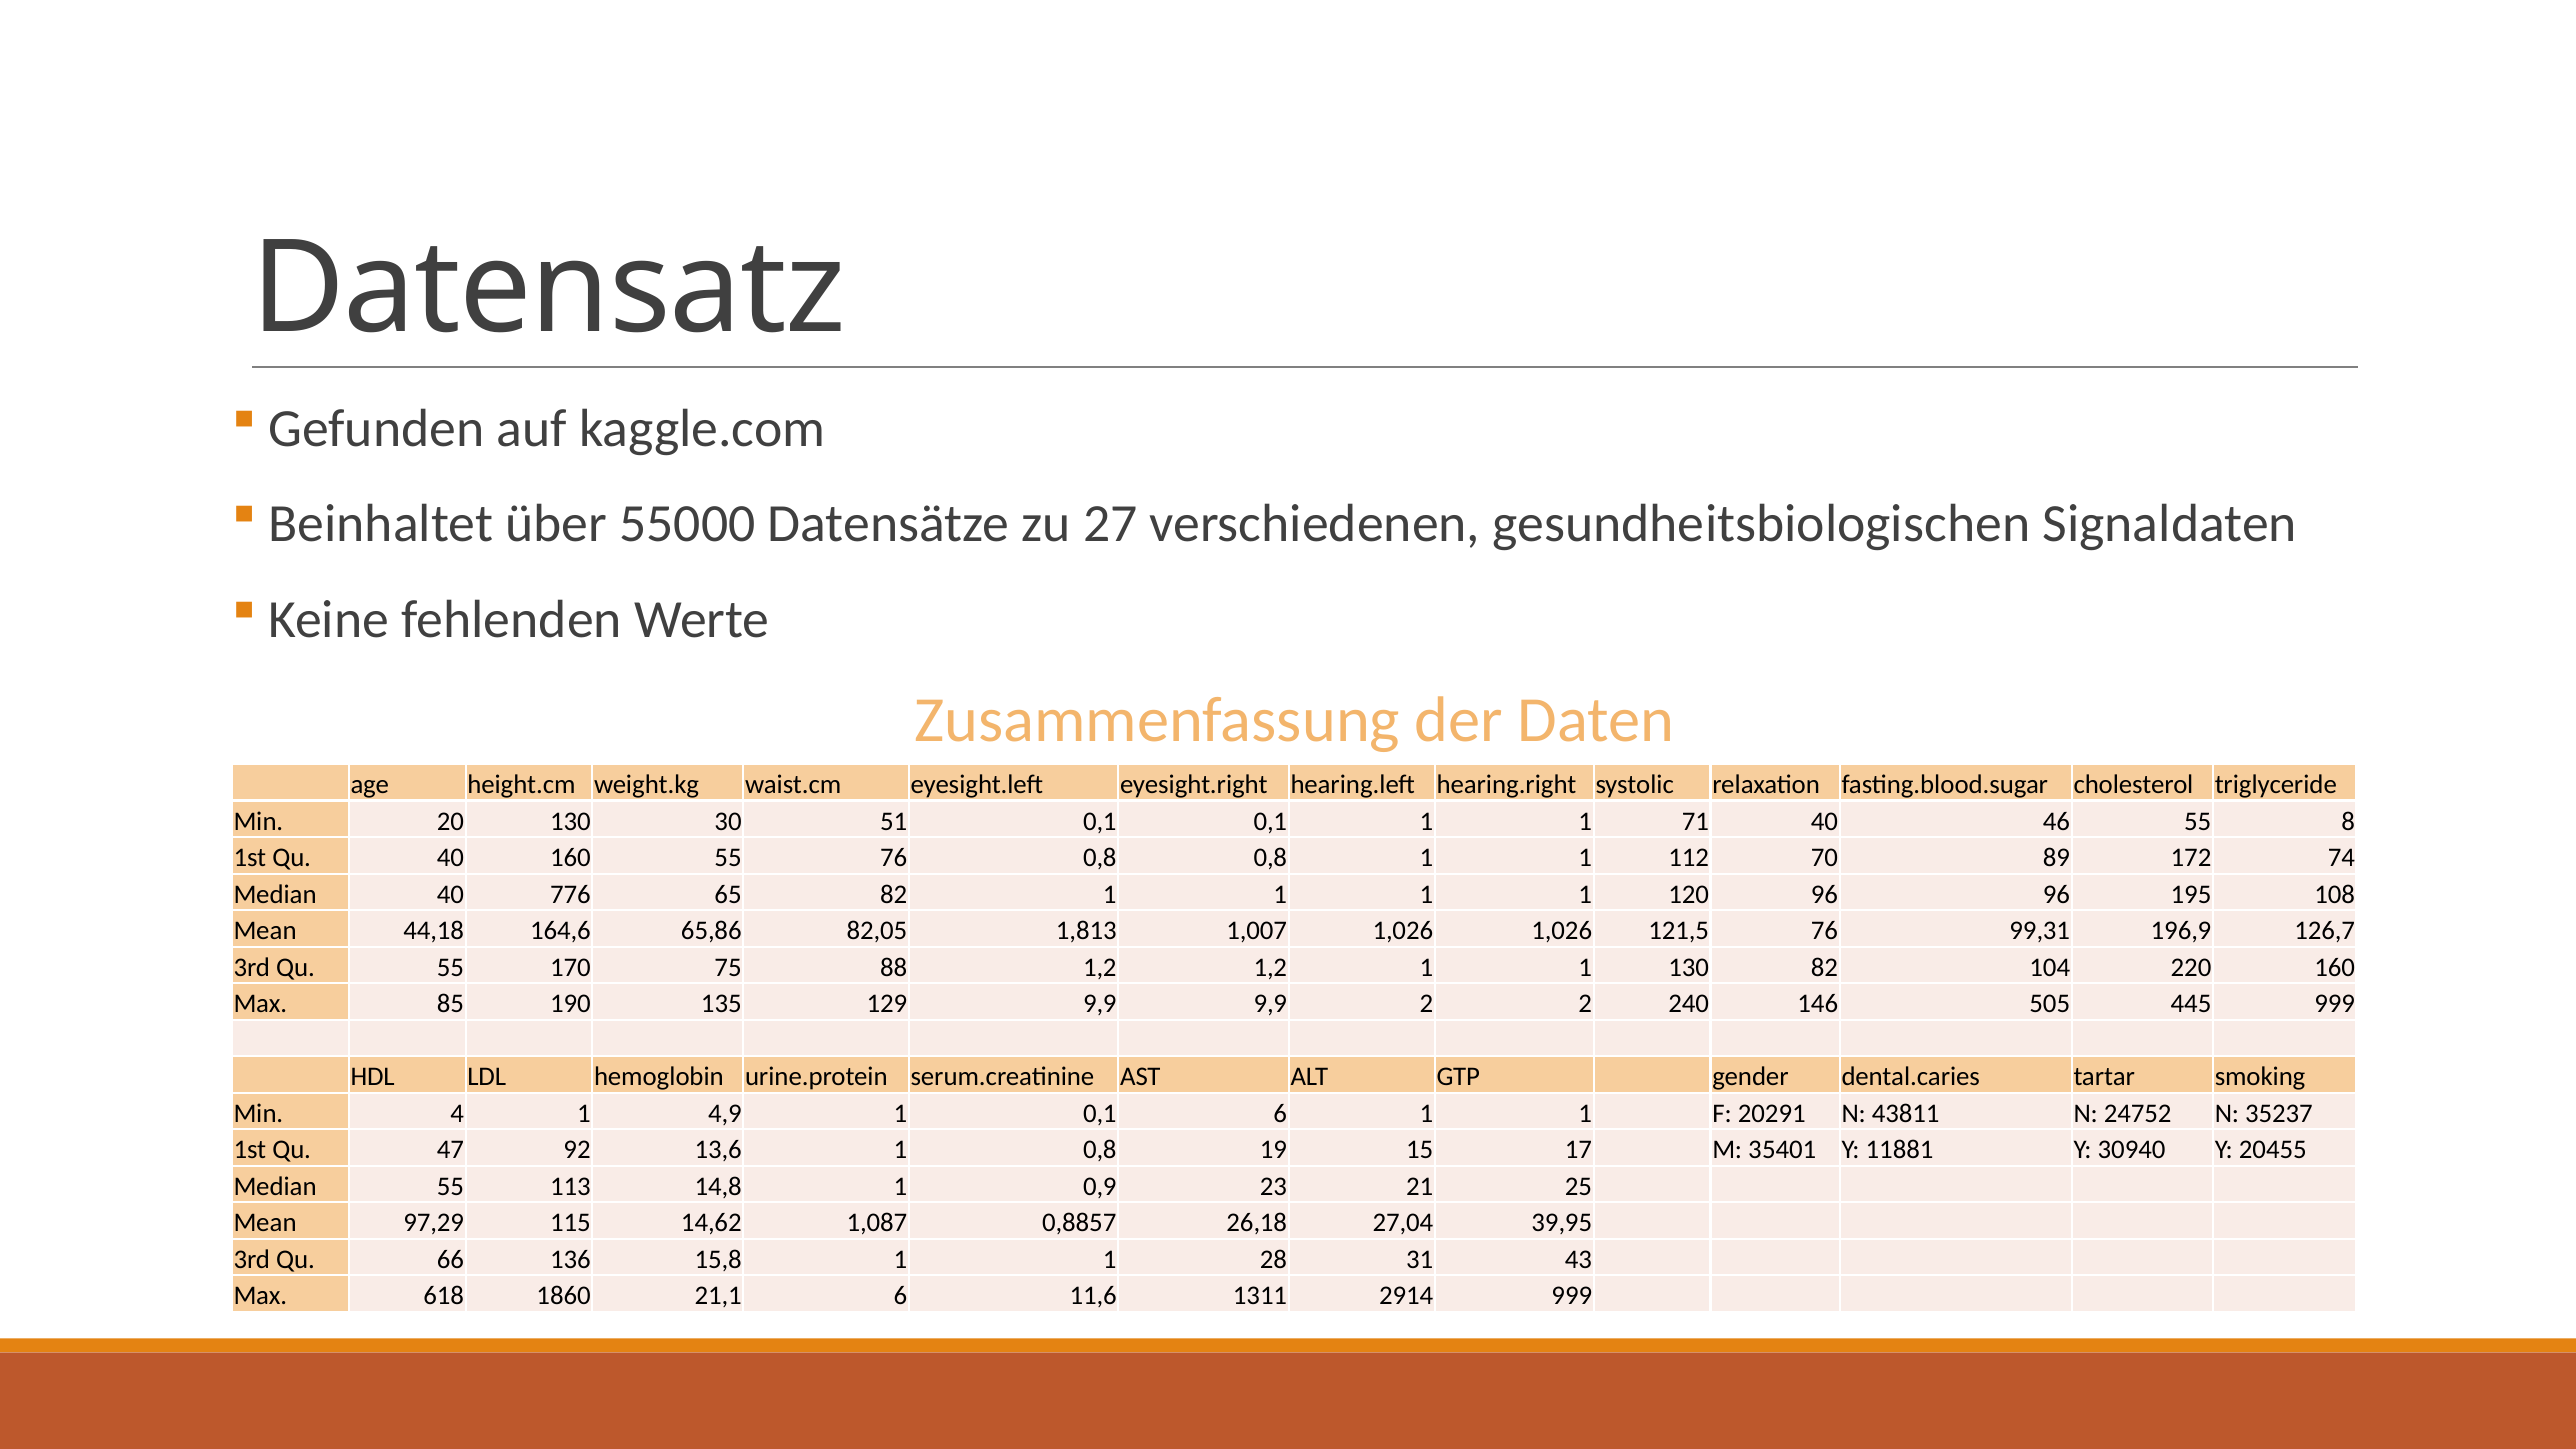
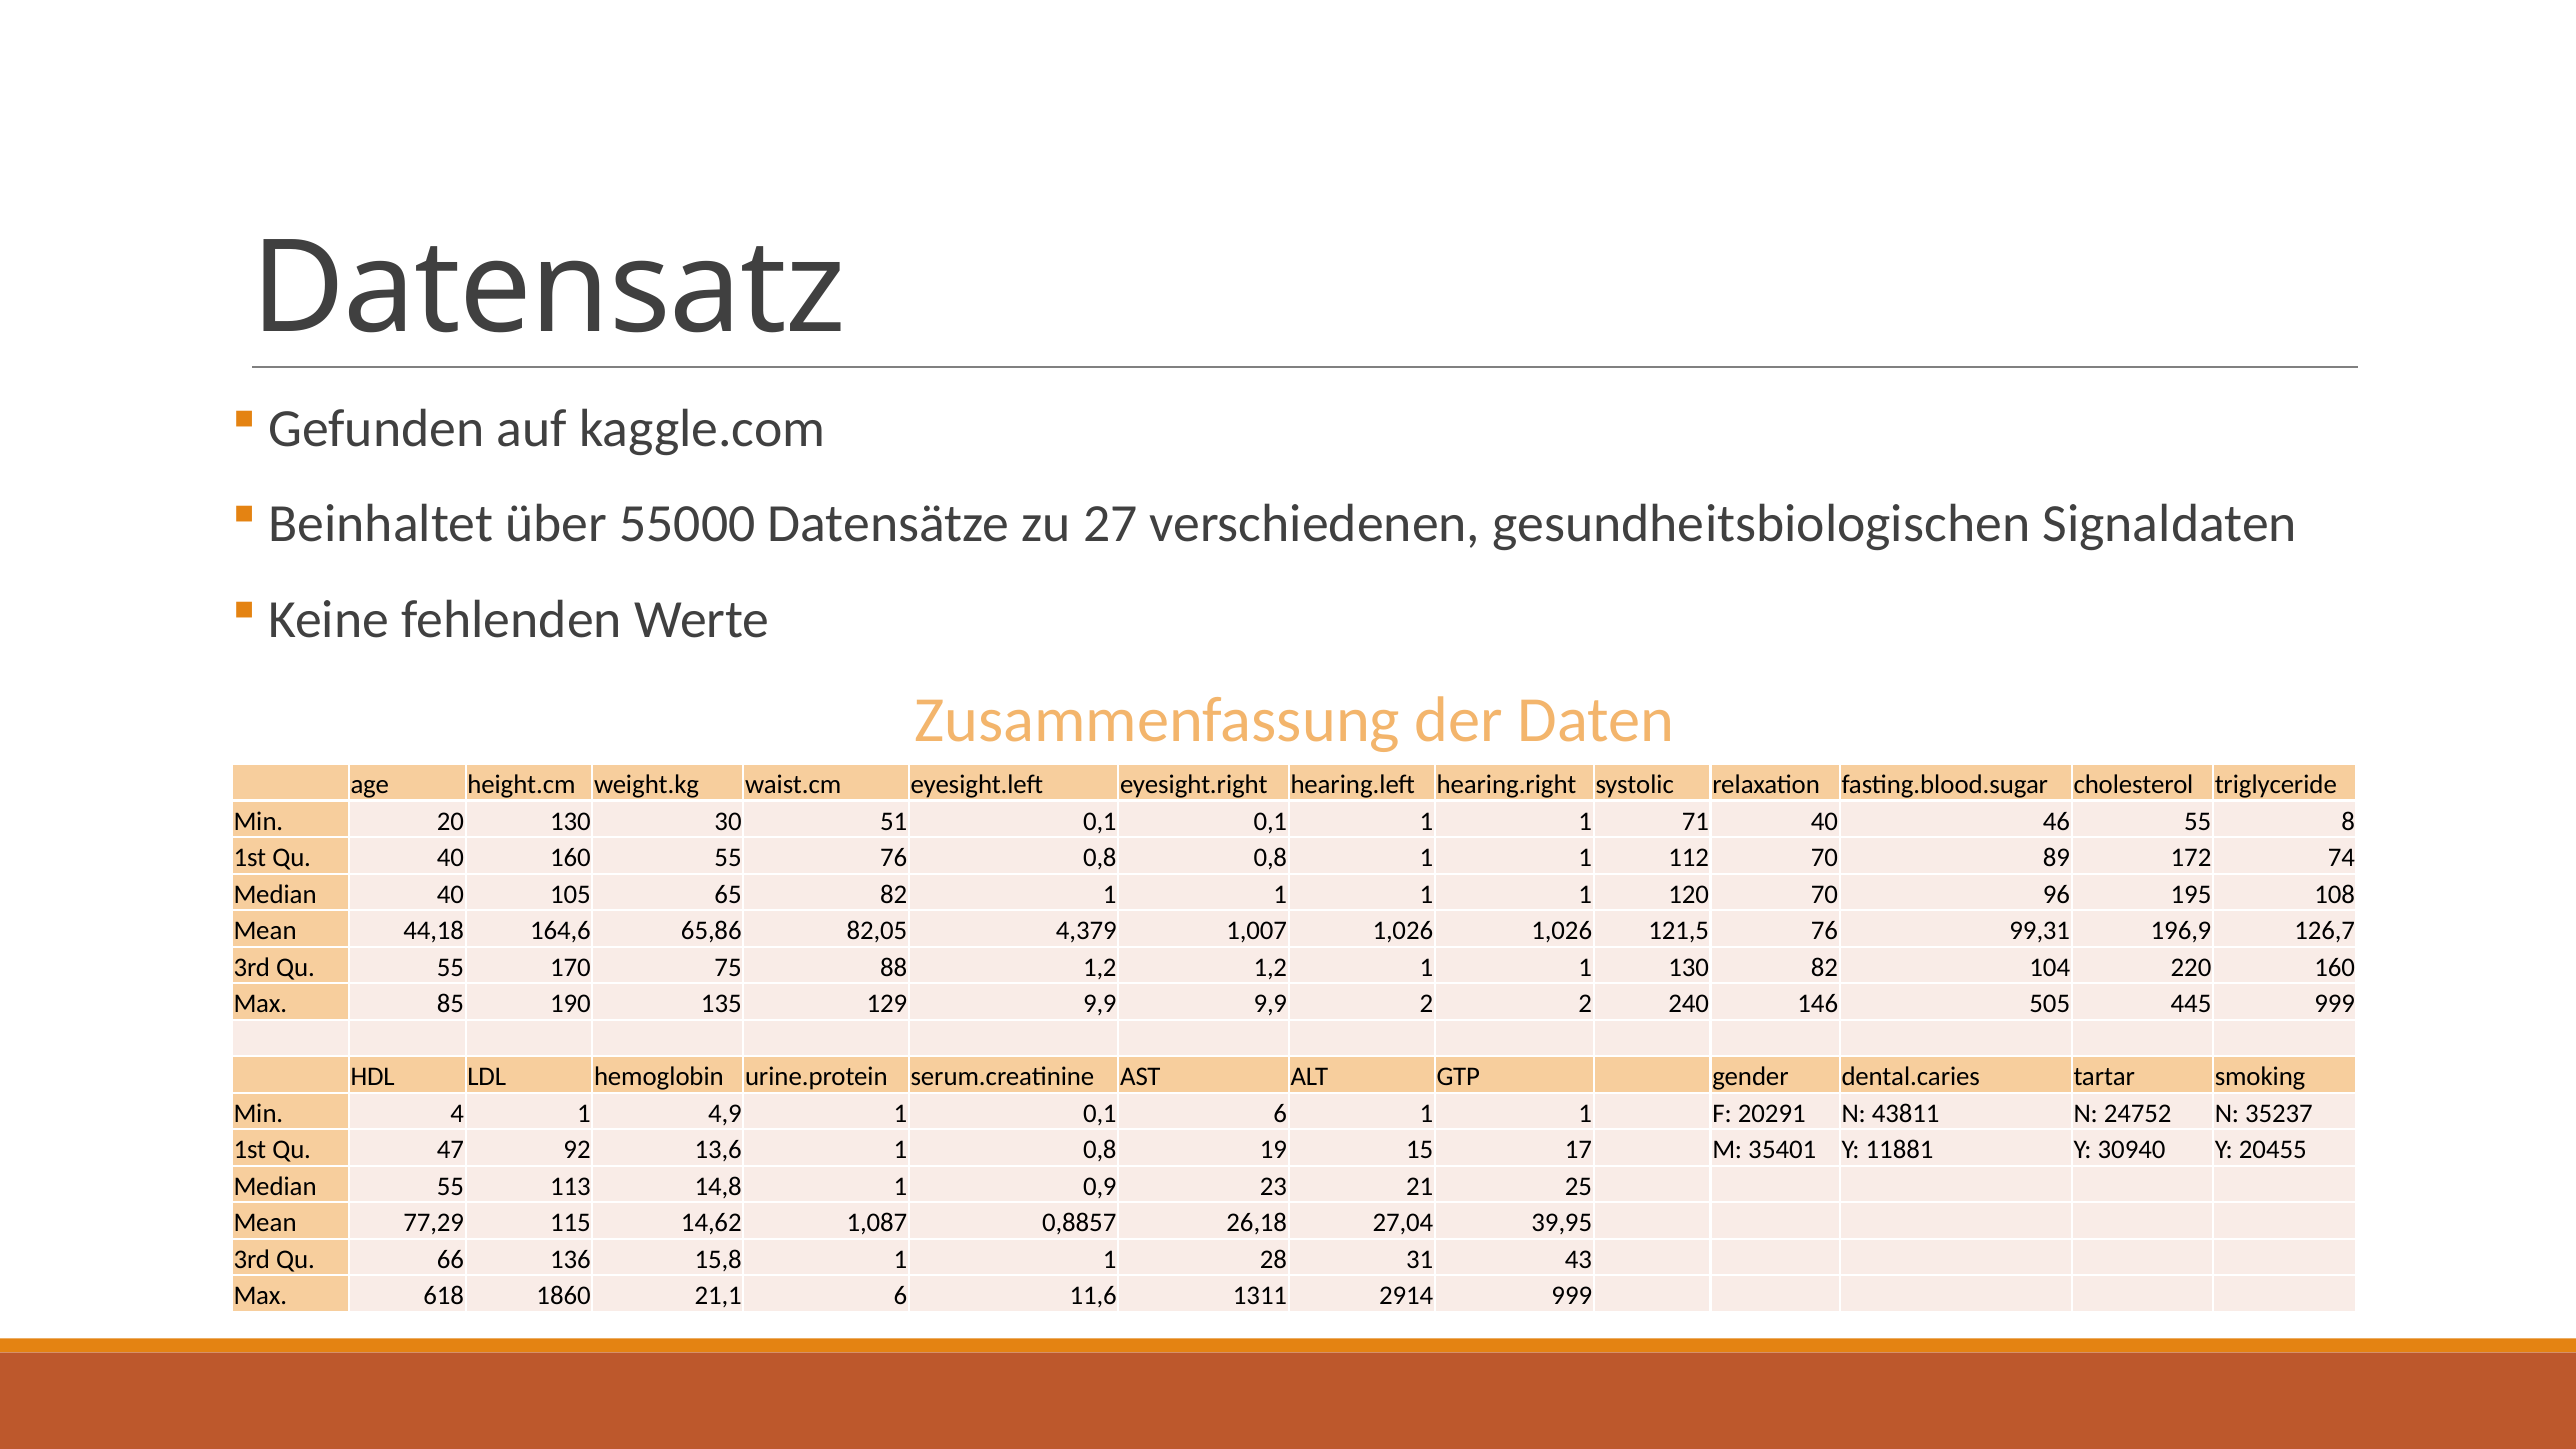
776: 776 -> 105 (570, 894)
120 96: 96 -> 70 (1824, 894)
1,813: 1,813 -> 4,379 (1086, 931)
97,29: 97,29 -> 77,29 (434, 1223)
